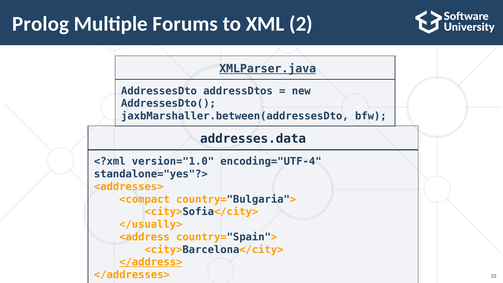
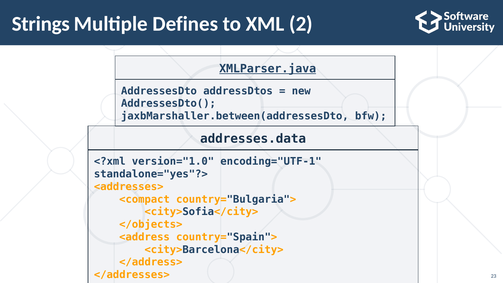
Prolog: Prolog -> Strings (41, 24)
Forums: Forums -> Defines (185, 24)
encoding="UTF-4: encoding="UTF-4 -> encoding="UTF-1 (271, 161)
</usually>: </usually> -> </objects> (151, 224)
</address> underline: present -> none (151, 262)
